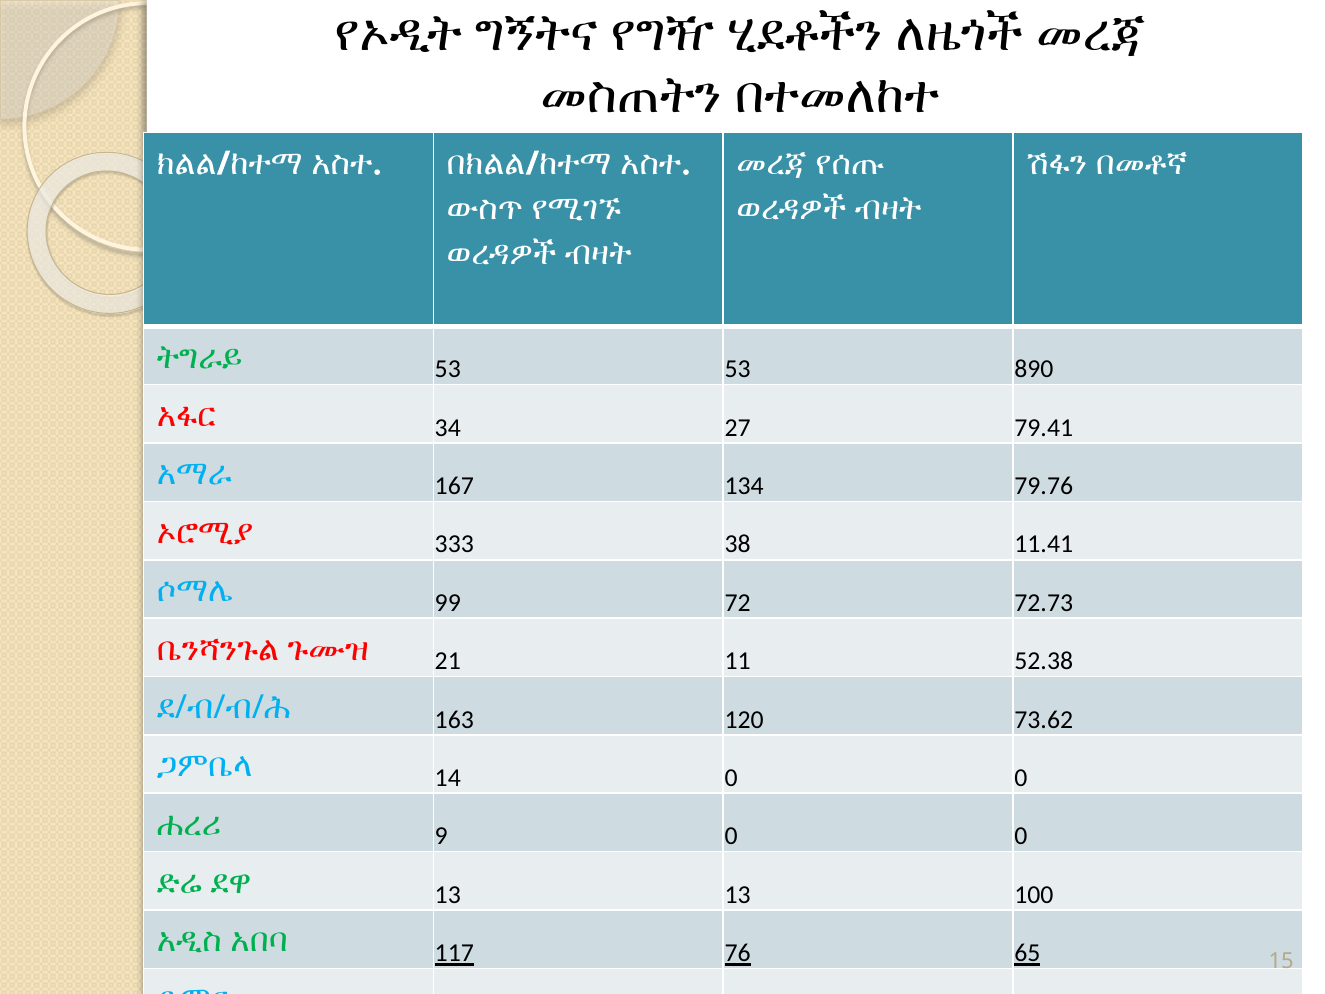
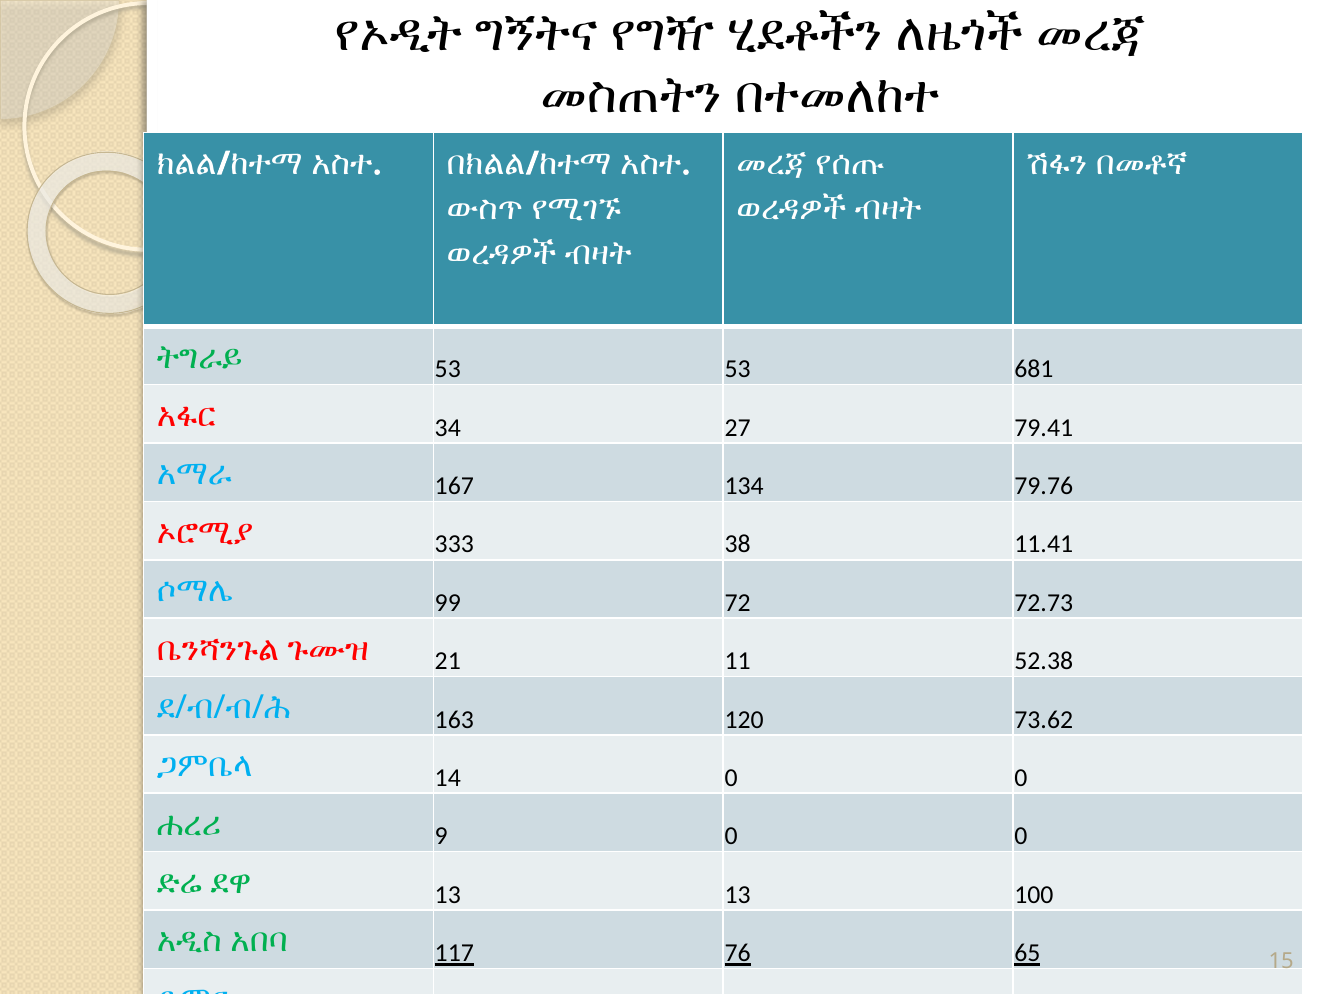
890: 890 -> 681 (1034, 369)
